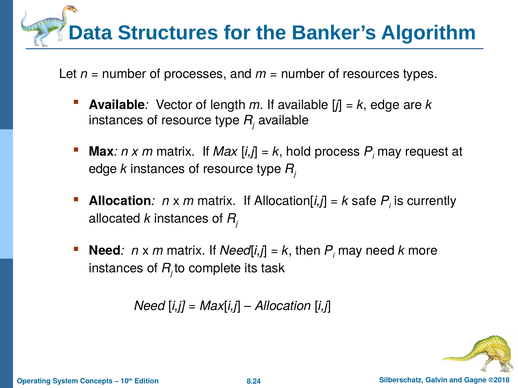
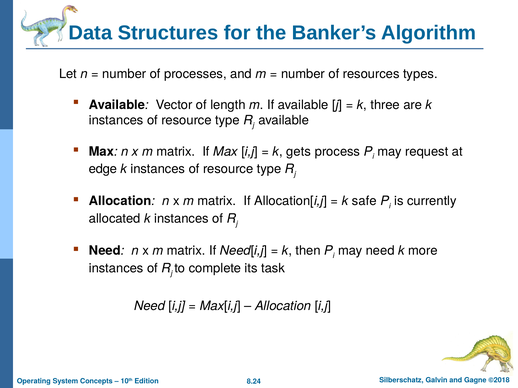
k edge: edge -> three (385, 105)
hold: hold -> gets (299, 152)
